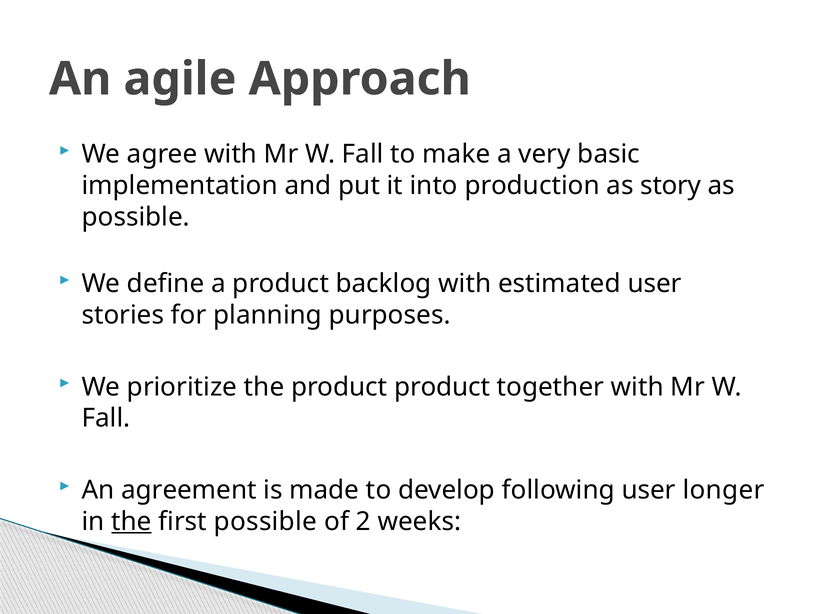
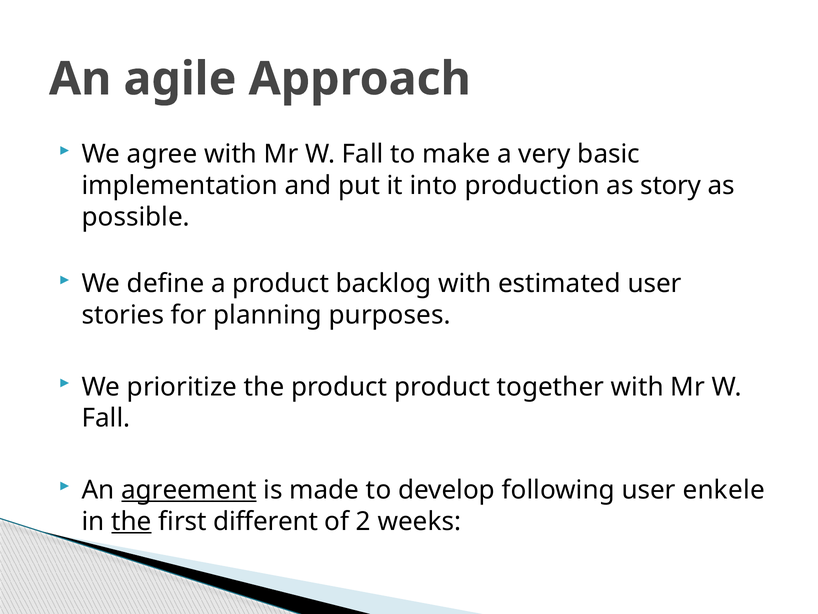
agreement underline: none -> present (189, 490)
longer: longer -> enkele (724, 490)
first possible: possible -> different (266, 521)
